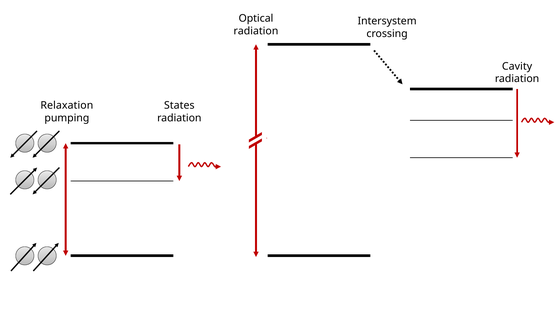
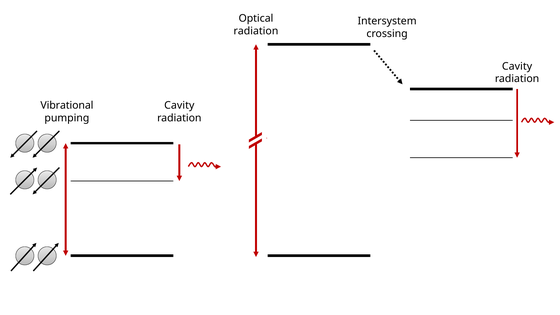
Relaxation: Relaxation -> Vibrational (67, 105)
States: States -> Cavity (179, 105)
